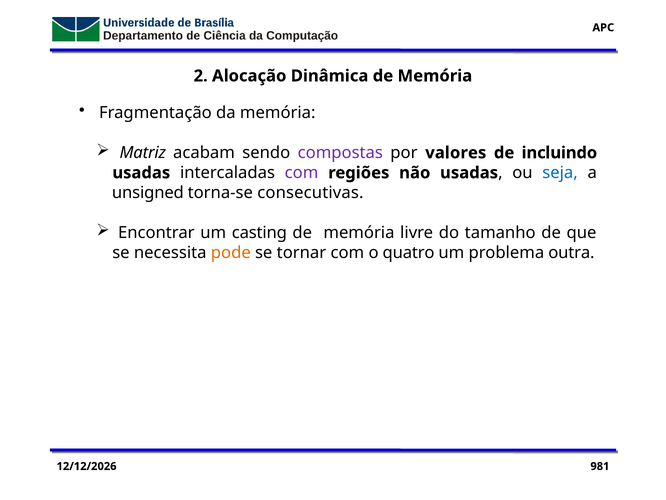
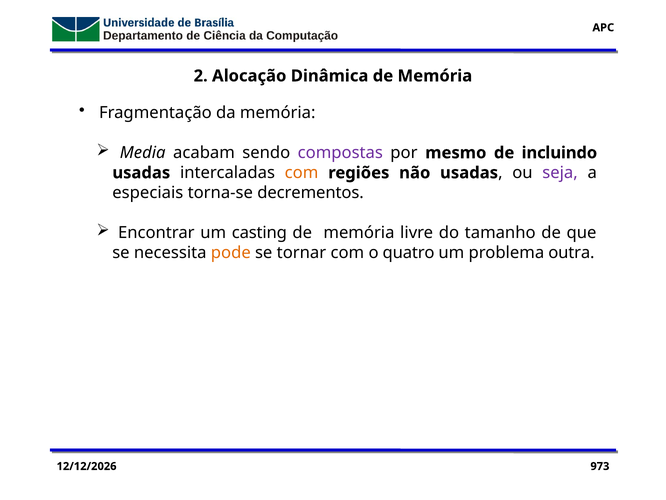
Matriz: Matriz -> Media (143, 153)
valores: valores -> mesmo (456, 153)
com colour: purple -> orange (302, 173)
seja colour: blue -> purple (560, 173)
unsigned: unsigned -> especiais (148, 193)
consecutivas: consecutivas -> decrementos (311, 193)
981: 981 -> 973 (600, 466)
